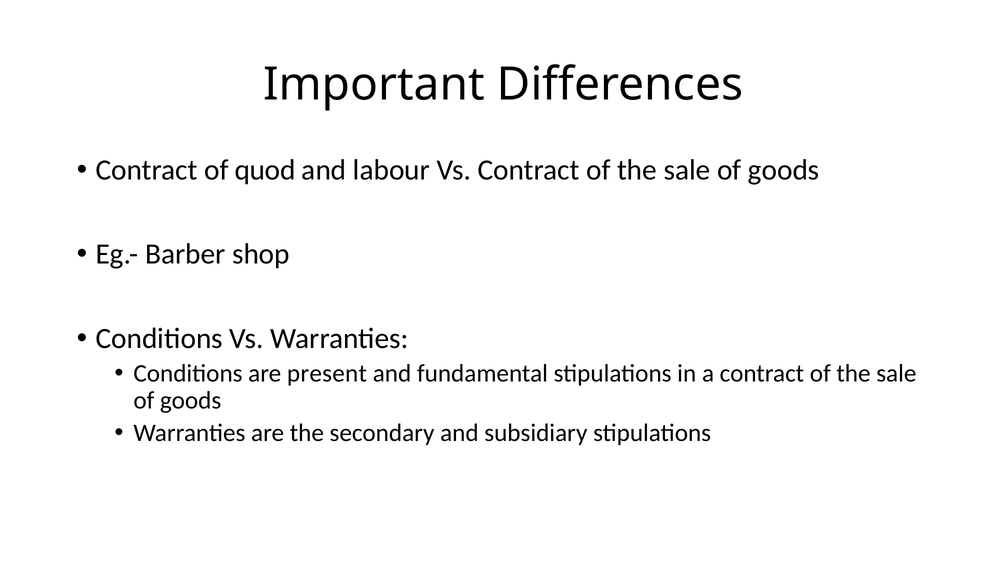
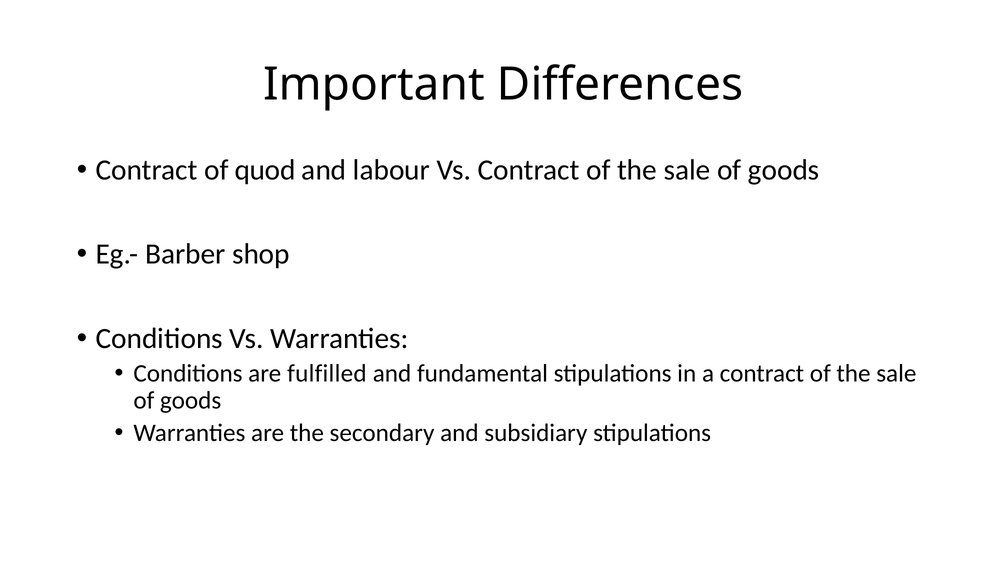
present: present -> fulfilled (327, 374)
